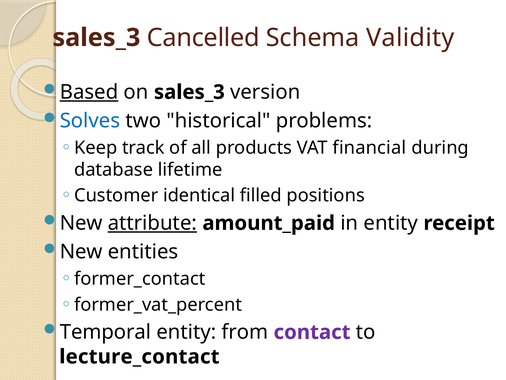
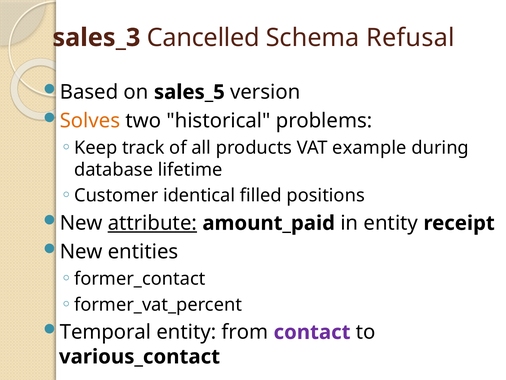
Validity: Validity -> Refusal (410, 38)
Based underline: present -> none (89, 92)
on sales_3: sales_3 -> sales_5 (189, 92)
Solves colour: blue -> orange (90, 121)
financial: financial -> example (369, 148)
lecture_contact: lecture_contact -> various_contact (140, 356)
